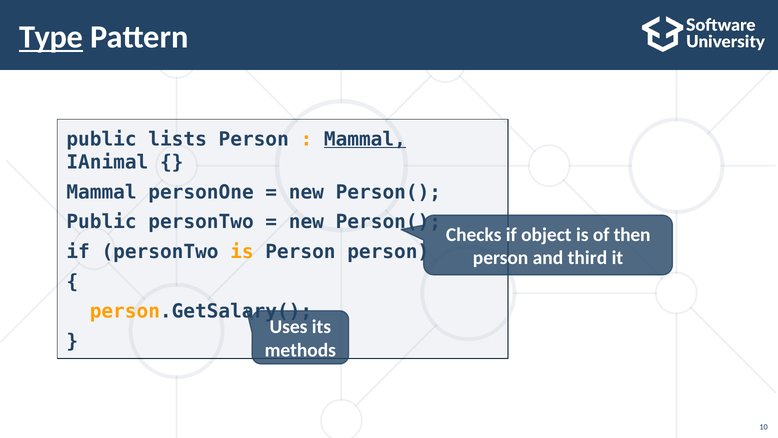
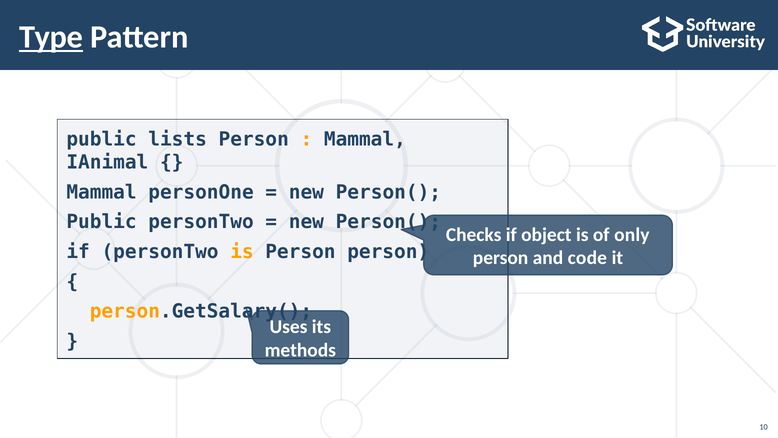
Mammal underline: present -> none (365, 139)
then: then -> only (632, 234)
third: third -> code (587, 258)
